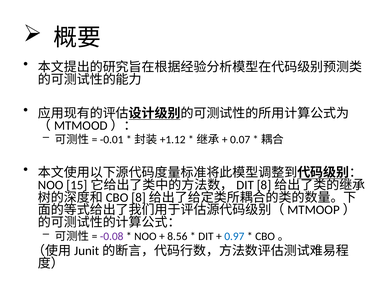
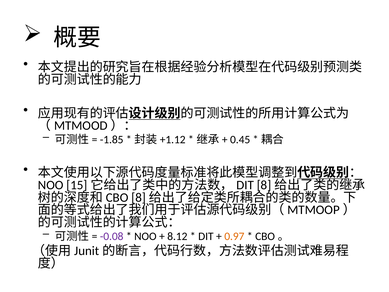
-0.01: -0.01 -> -1.85 (112, 139)
0.07: 0.07 -> 0.45 (240, 139)
8.56: 8.56 -> 8.12 (177, 236)
0.97 colour: blue -> orange (234, 236)
